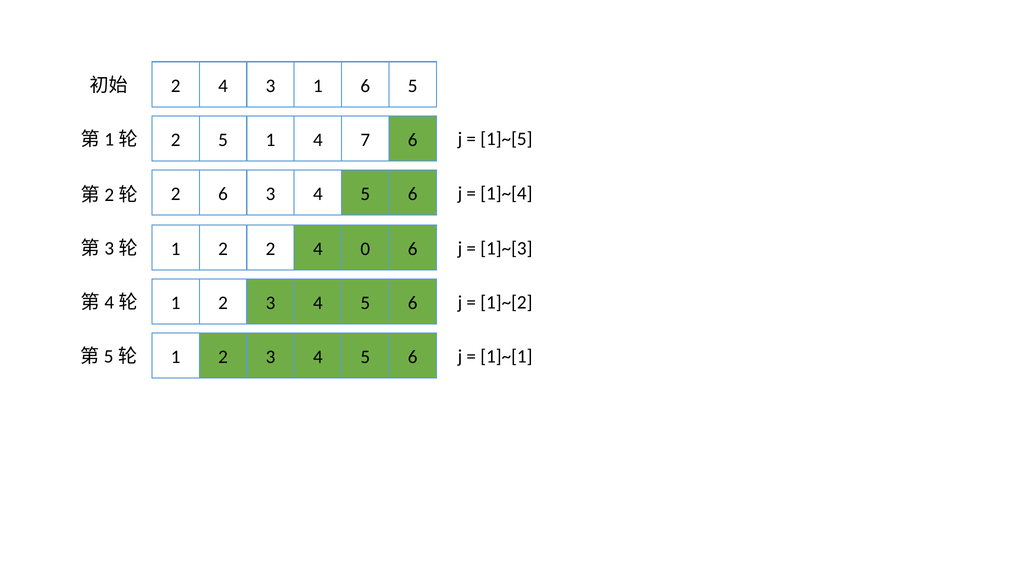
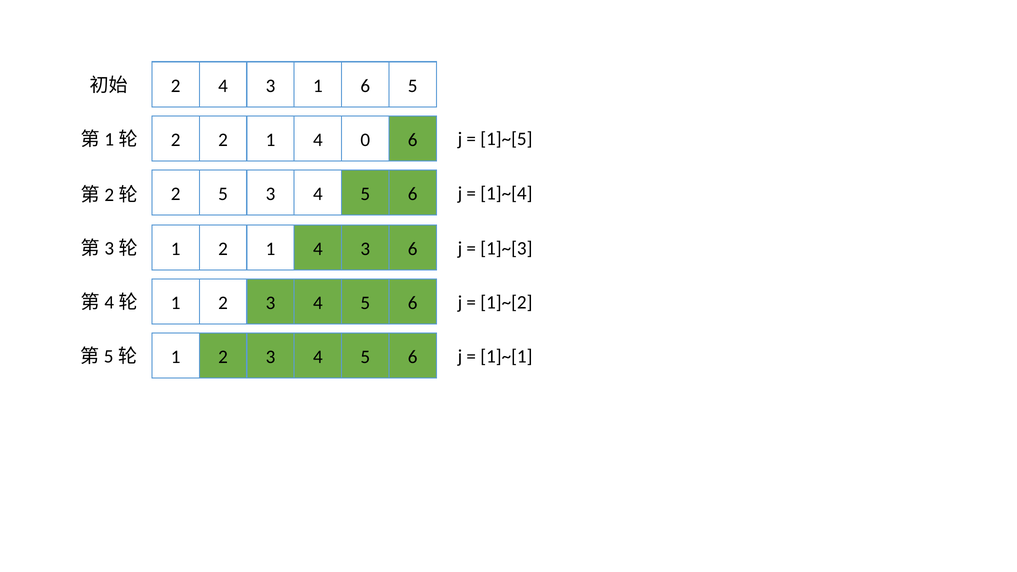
2 5: 5 -> 2 (223, 140)
7: 7 -> 0 (365, 140)
2 6: 6 -> 5 (223, 194)
1 2 2: 2 -> 1 (270, 249)
0: 0 -> 3 (365, 249)
